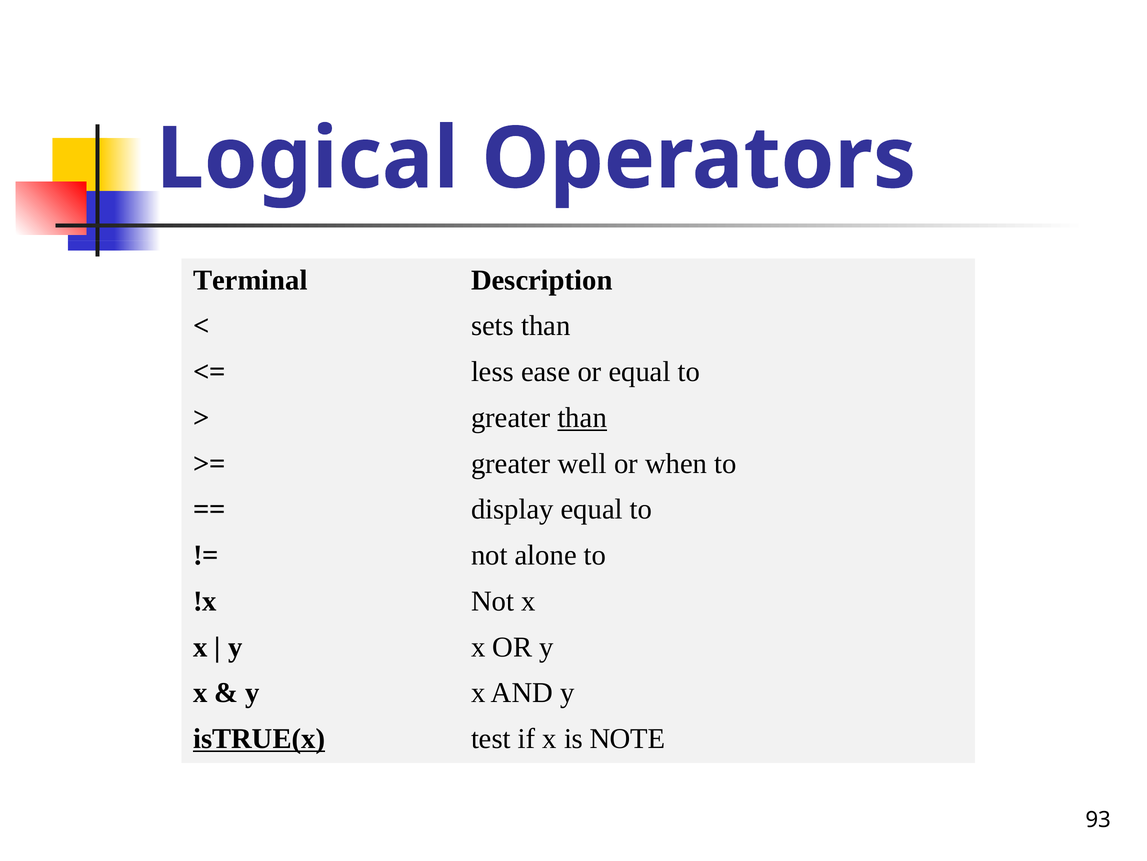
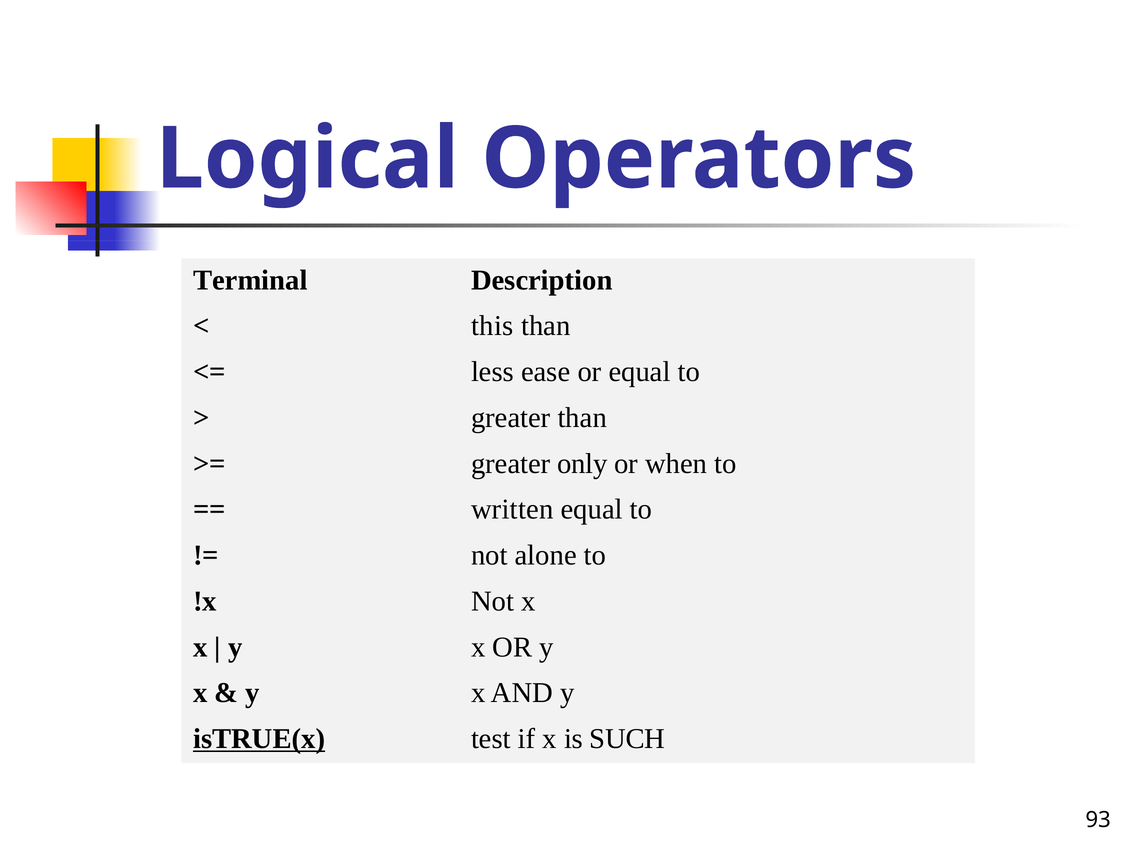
sets: sets -> this (492, 326)
than underline: present -> none (582, 417)
well: well -> only (582, 463)
display: display -> written (512, 509)
NOTE: NOTE -> SUCH (627, 738)
